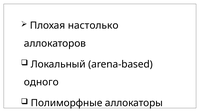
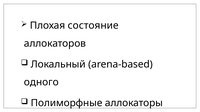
настолько: настолько -> состояние (93, 26)
